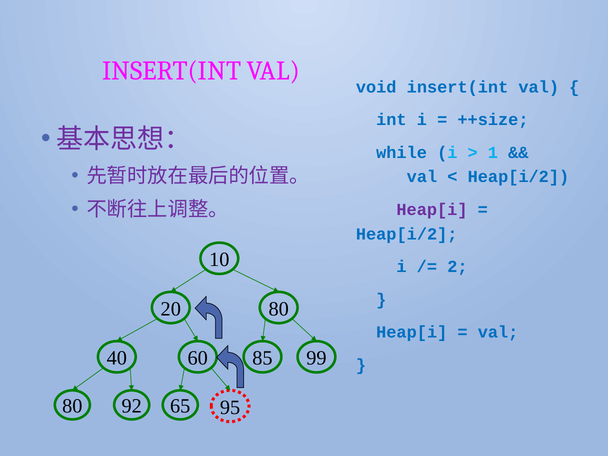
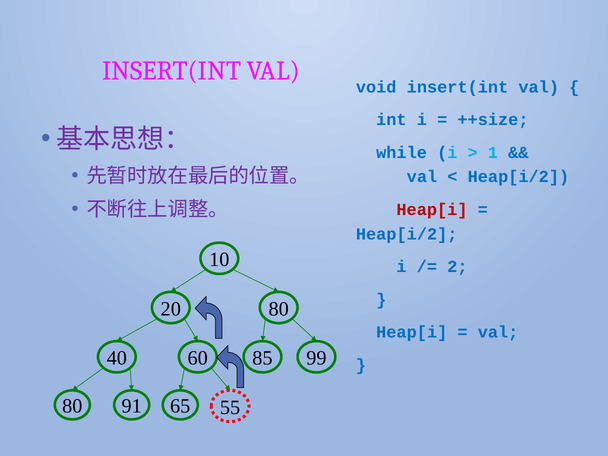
Heap[i colour: purple -> red (432, 210)
92: 92 -> 91 (132, 406)
95: 95 -> 55 (230, 407)
